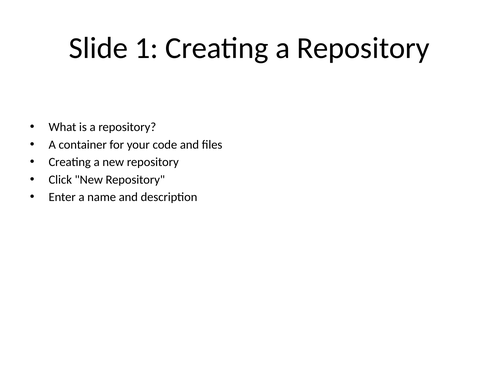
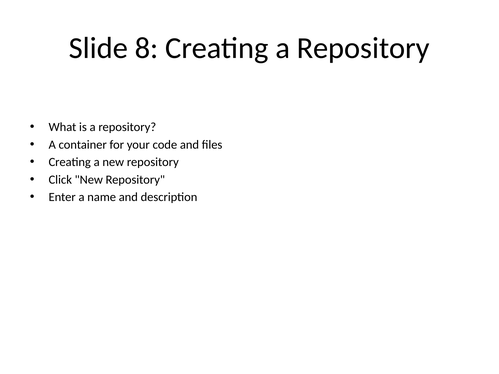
1: 1 -> 8 (147, 48)
